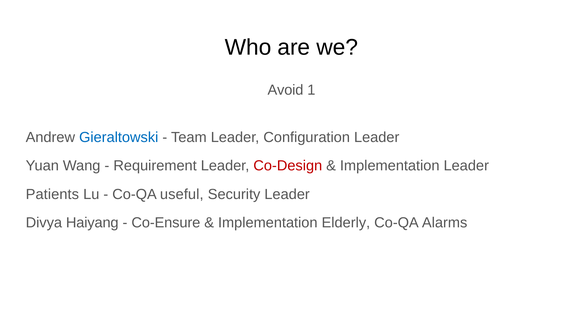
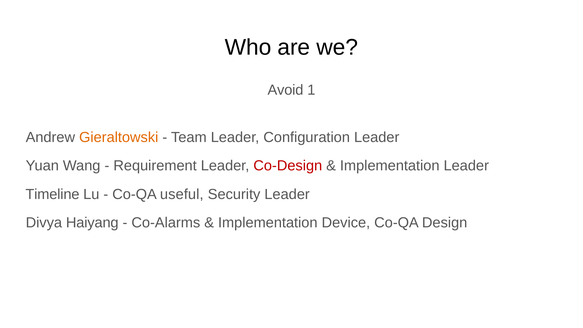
Gieraltowski colour: blue -> orange (119, 137)
Patients: Patients -> Timeline (52, 194)
Co-Ensure: Co-Ensure -> Co-Alarms (166, 223)
Elderly: Elderly -> Device (346, 223)
Alarms: Alarms -> Design (445, 223)
